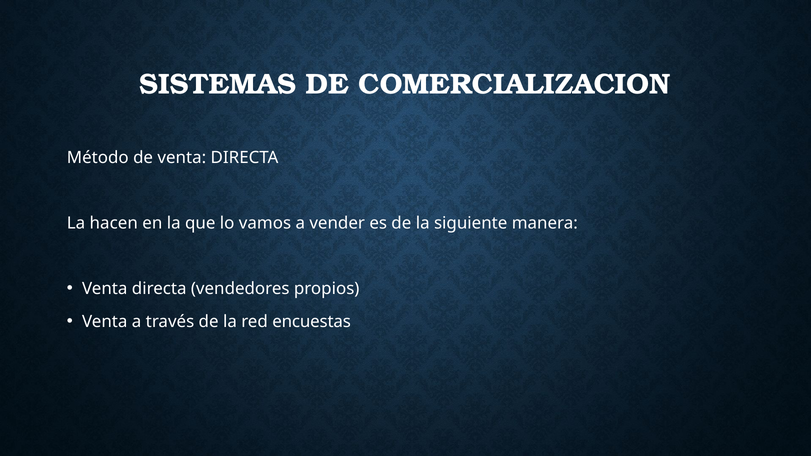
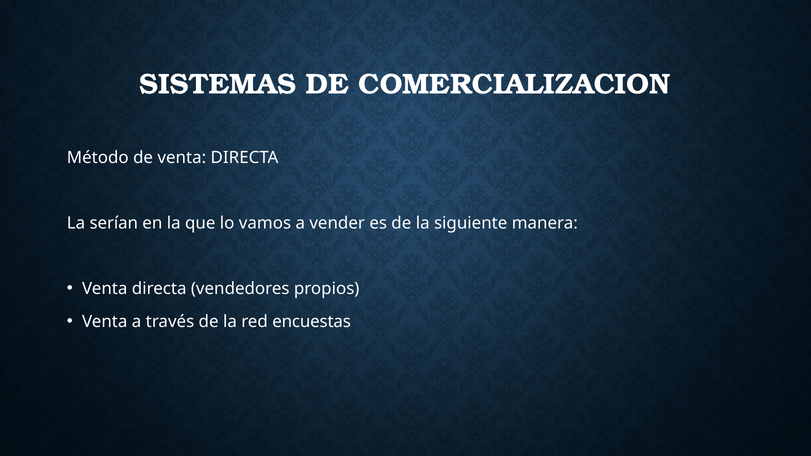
hacen: hacen -> serían (114, 223)
